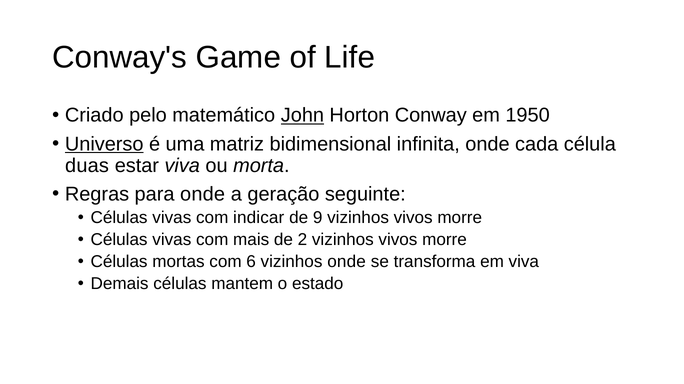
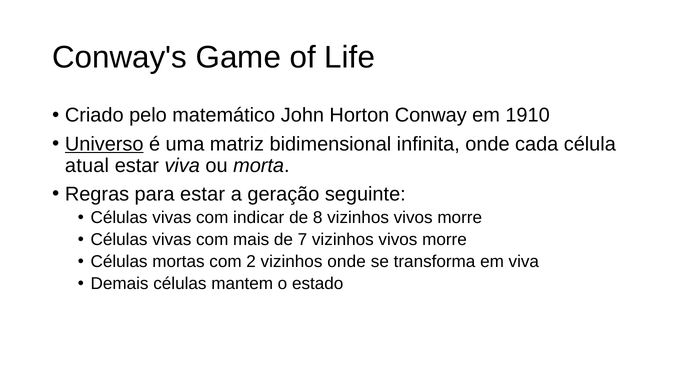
John underline: present -> none (302, 116)
1950: 1950 -> 1910 (528, 116)
duas: duas -> atual (87, 166)
para onde: onde -> estar (203, 195)
9: 9 -> 8 (318, 218)
2: 2 -> 7 (302, 240)
6: 6 -> 2 (251, 262)
